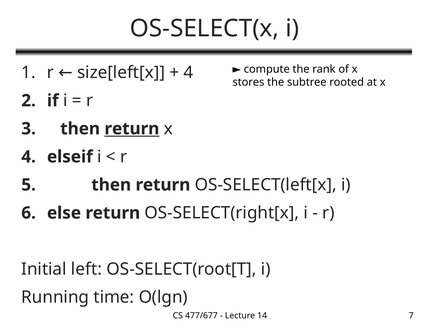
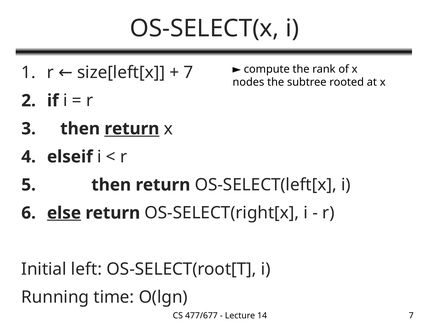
4: 4 -> 7 (188, 73)
stores: stores -> nodes (248, 82)
else underline: none -> present (64, 213)
